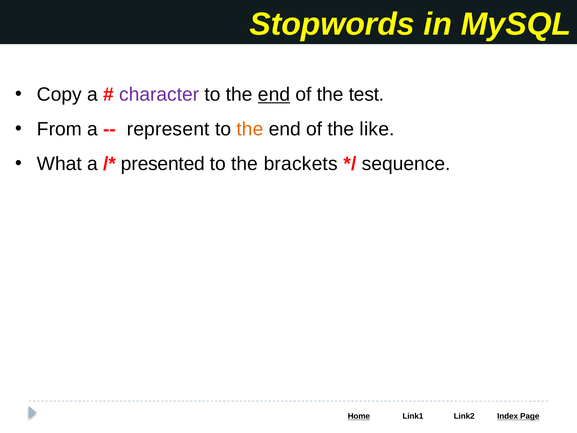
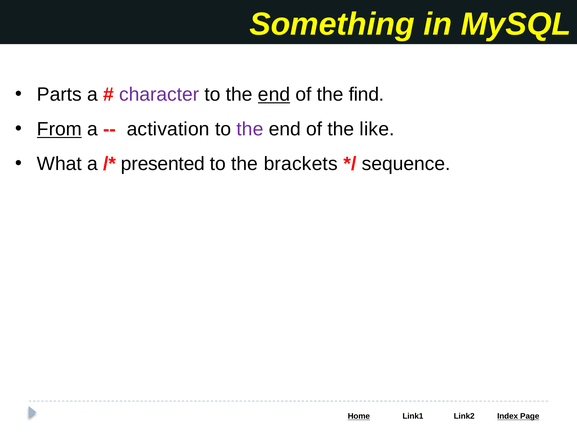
Stopwords: Stopwords -> Something (332, 24)
Copy: Copy -> Parts (59, 94)
test: test -> find (367, 94)
From underline: none -> present (59, 129)
represent: represent -> activation (168, 129)
the colour: orange -> purple (250, 129)
